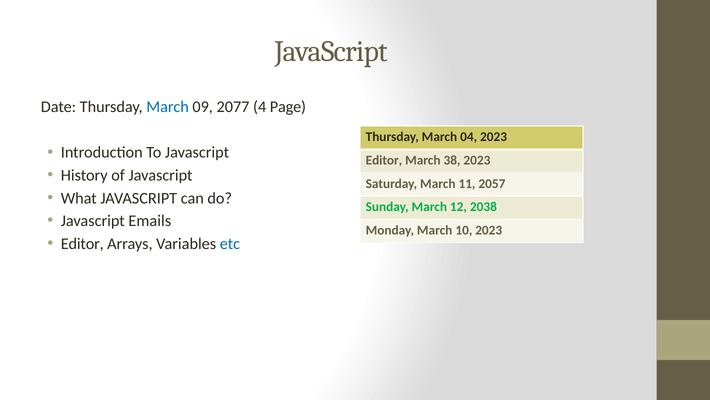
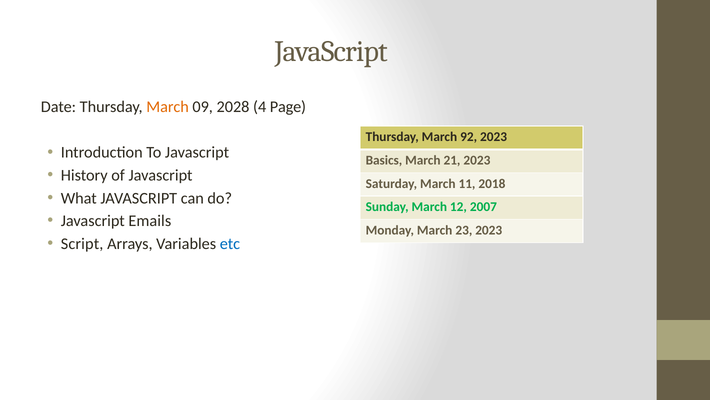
March colour: blue -> orange (168, 107)
2077: 2077 -> 2028 (233, 107)
04: 04 -> 92 (469, 137)
Editor: Editor -> Basics (384, 160)
38: 38 -> 21 (452, 160)
2057: 2057 -> 2018 (492, 183)
2038: 2038 -> 2007 (483, 207)
10: 10 -> 23 (464, 230)
Editor: Editor -> Script (82, 243)
